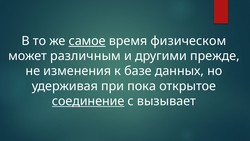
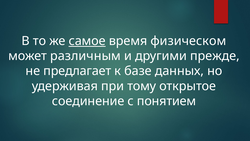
изменения: изменения -> предлагает (77, 71)
пока: пока -> тому (142, 86)
соединение underline: present -> none (88, 101)
вызывает: вызывает -> понятием (167, 101)
